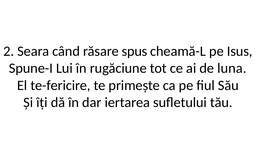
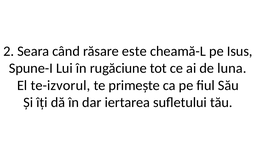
spus: spus -> este (134, 51)
te-fericire: te-fericire -> te-izvorul (60, 85)
